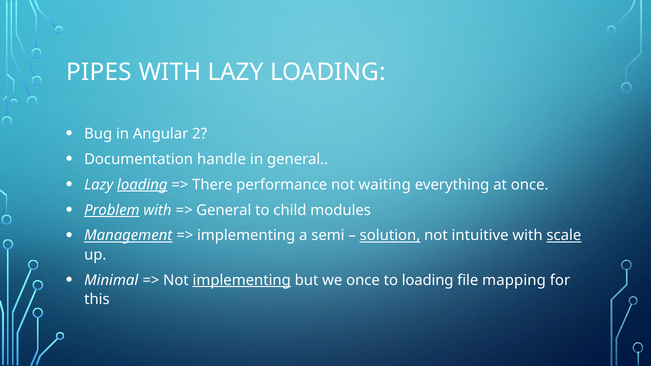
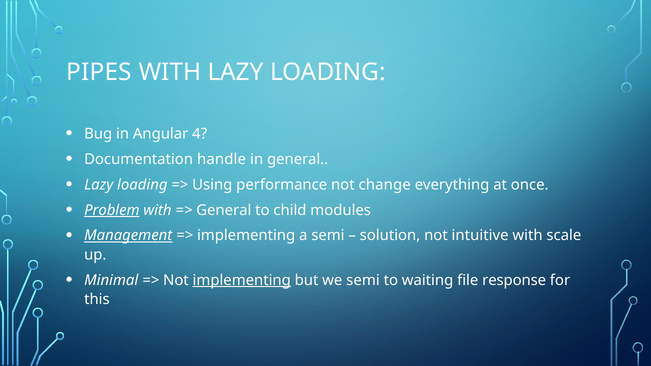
2: 2 -> 4 (200, 134)
loading underline: present -> none (142, 185)
There: There -> Using (212, 185)
waiting: waiting -> change (385, 185)
solution underline: present -> none (390, 236)
scale underline: present -> none (564, 236)
we once: once -> semi (363, 280)
to loading: loading -> waiting (428, 280)
mapping: mapping -> response (514, 280)
